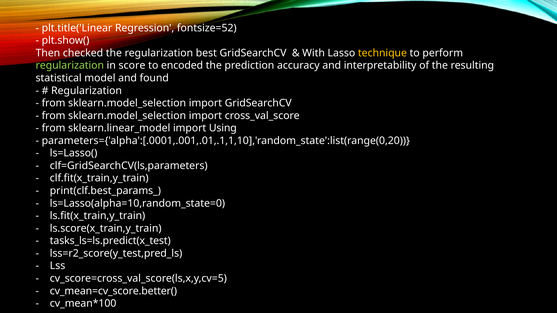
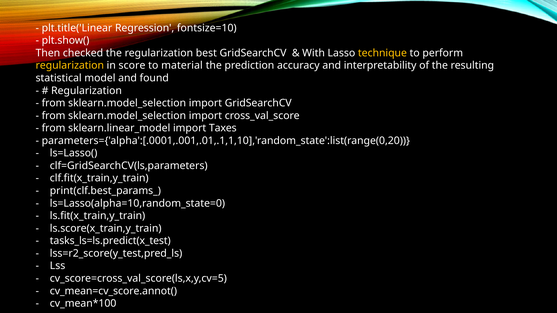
fontsize=52: fontsize=52 -> fontsize=10 (207, 28)
regularization colour: light green -> yellow (70, 66)
encoded: encoded -> material (182, 66)
Using: Using -> Taxes (223, 128)
cv_mean=cv_score.better(: cv_mean=cv_score.better( -> cv_mean=cv_score.annot( (113, 291)
